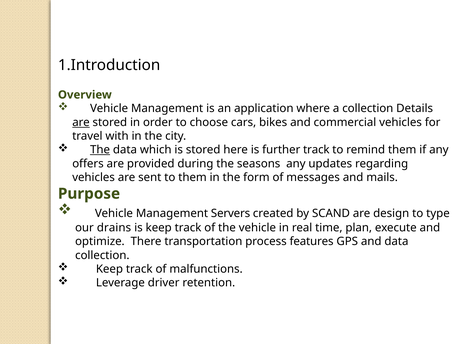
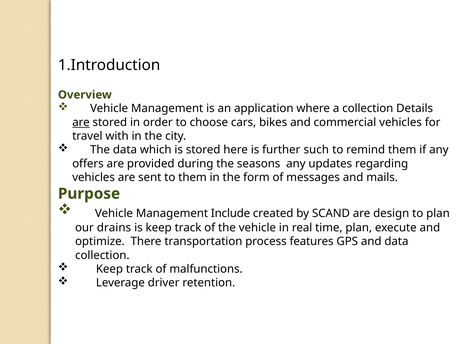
The underline: present -> none (100, 150)
further track: track -> such (316, 150)
Servers: Servers -> Include (231, 213)
to type: type -> plan (438, 213)
